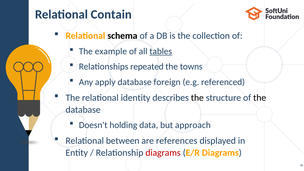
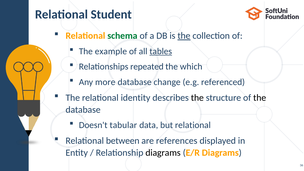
Contain: Contain -> Student (111, 14)
schema colour: black -> green (122, 36)
the underline: none -> present (184, 36)
towns: towns -> which (191, 67)
apply: apply -> more (105, 82)
foreign: foreign -> change (167, 82)
holding: holding -> tabular (123, 125)
but approach: approach -> relational (193, 125)
diagrams colour: red -> black (163, 153)
